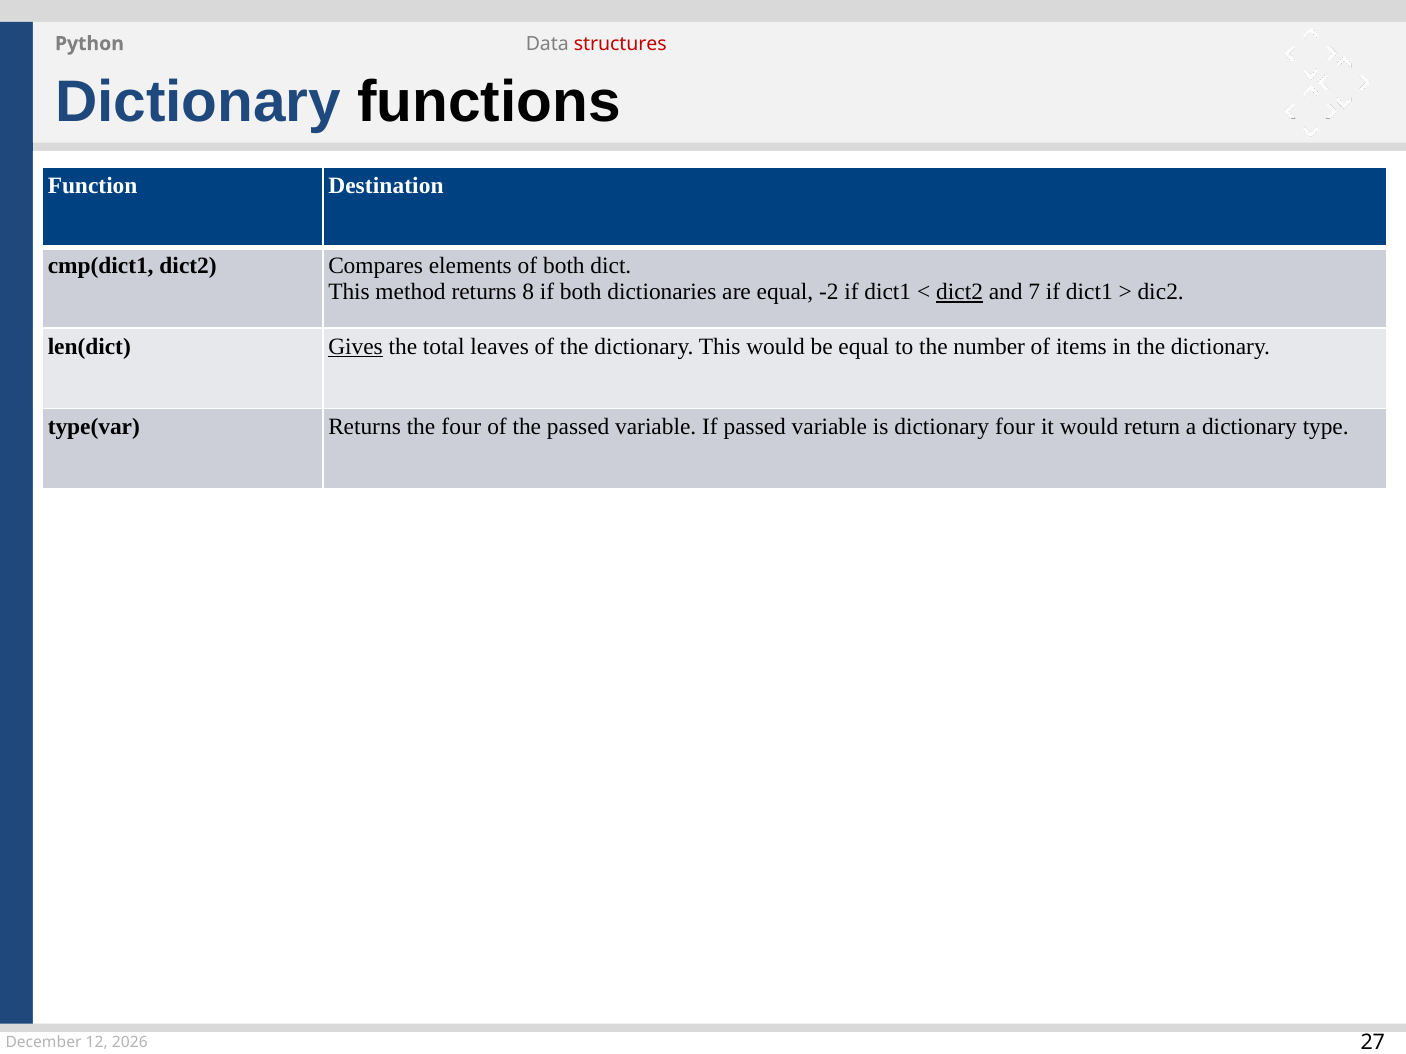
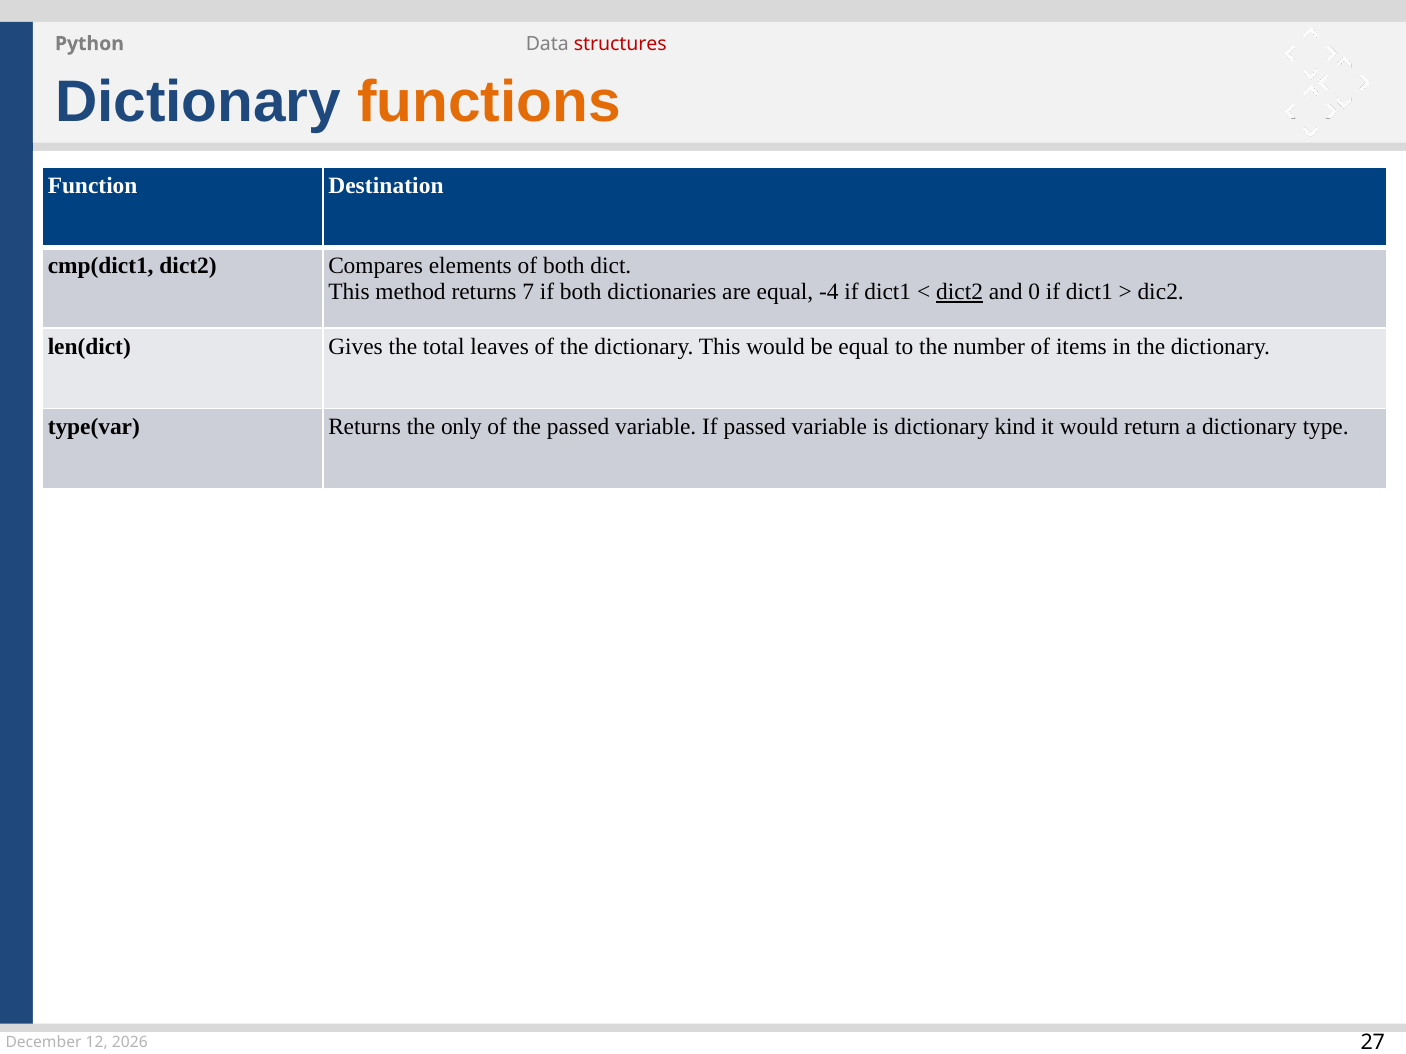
functions colour: black -> orange (489, 102)
8: 8 -> 7 (528, 292)
-2: -2 -> -4 (829, 292)
7: 7 -> 0 (1034, 292)
Gives underline: present -> none (355, 347)
the four: four -> only (461, 427)
dictionary four: four -> kind (1015, 427)
